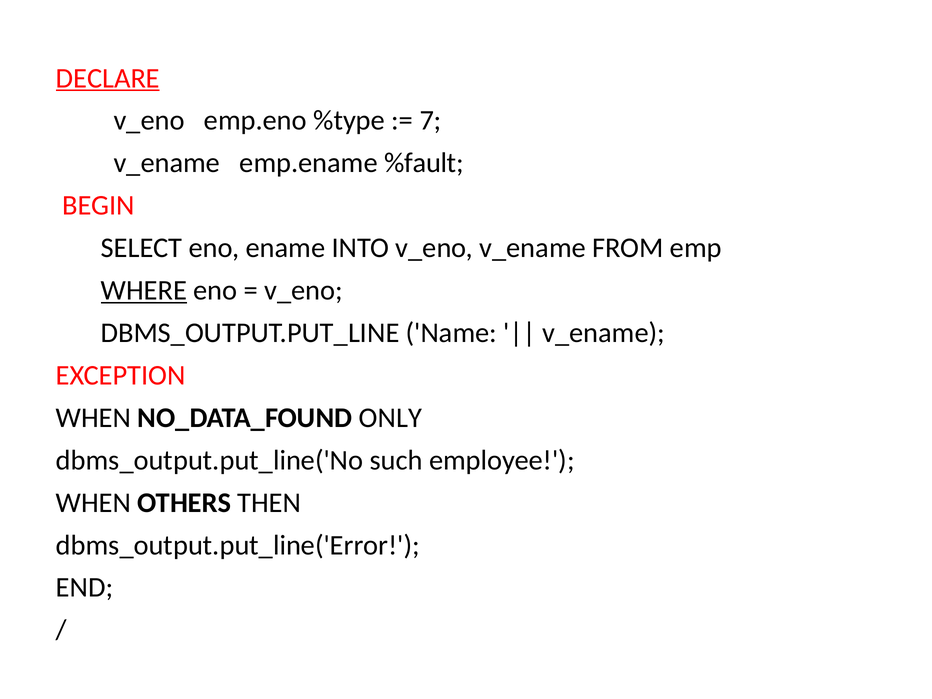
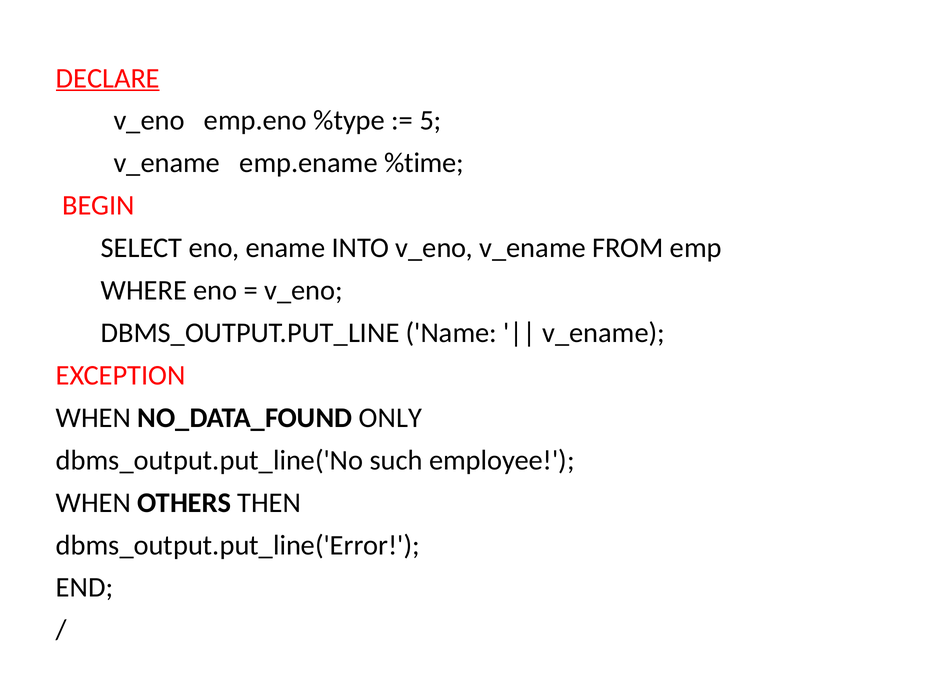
7: 7 -> 5 (431, 121)
%fault: %fault -> %time (424, 163)
WHERE underline: present -> none (144, 290)
